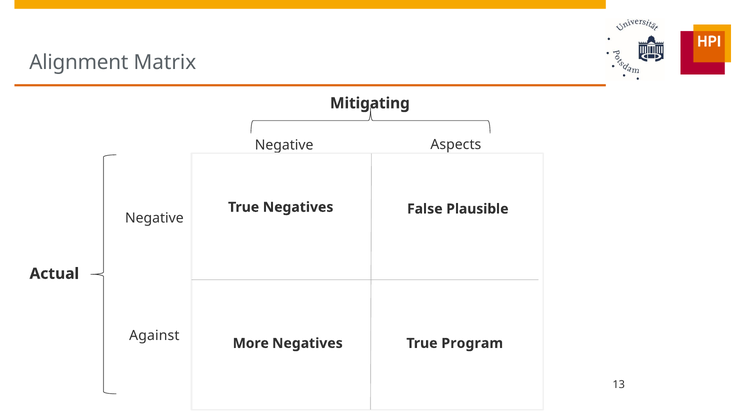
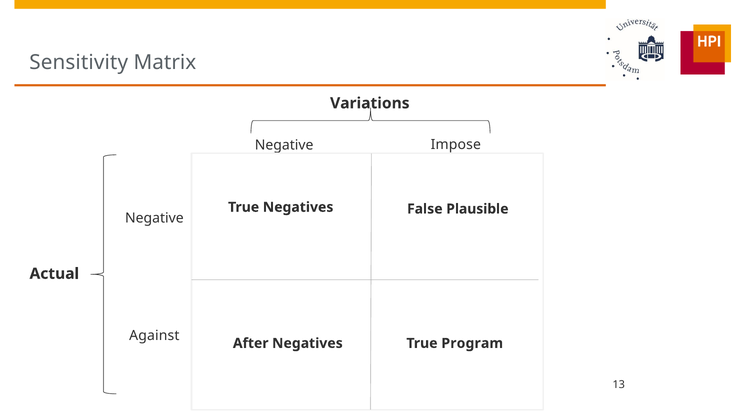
Alignment: Alignment -> Sensitivity (79, 63)
Mitigating: Mitigating -> Variations (370, 103)
Aspects: Aspects -> Impose (456, 145)
More: More -> After (251, 343)
